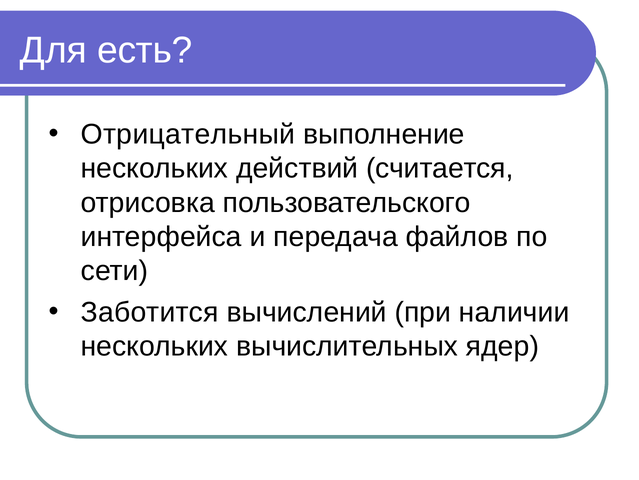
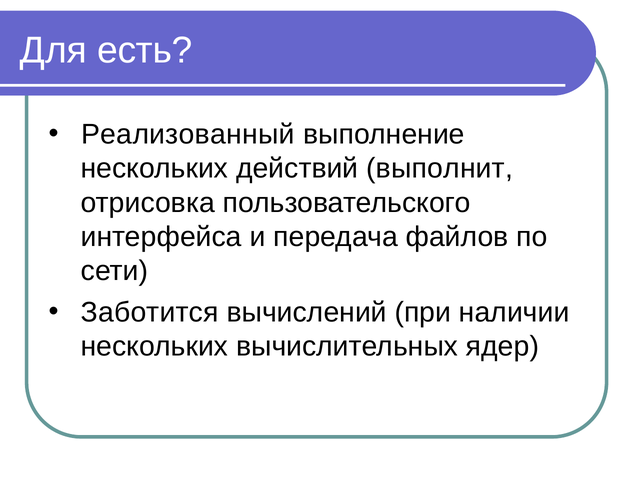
Отрицательный: Отрицательный -> Реализованный (188, 134)
считается: считается -> выполнит (440, 168)
